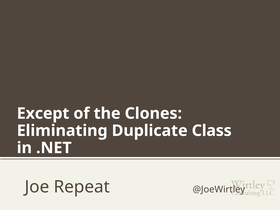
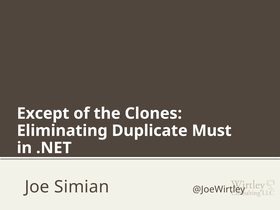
Class: Class -> Must (212, 131)
Repeat: Repeat -> Simian (82, 187)
